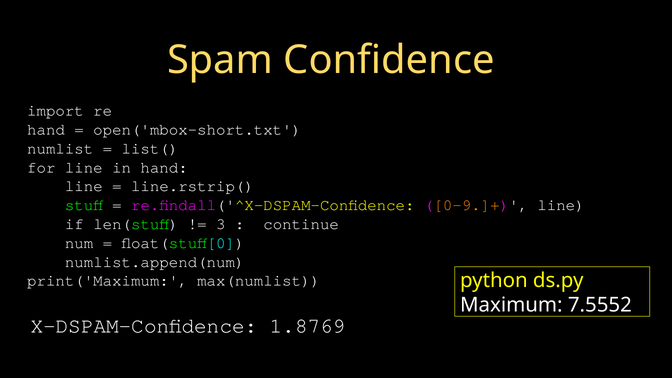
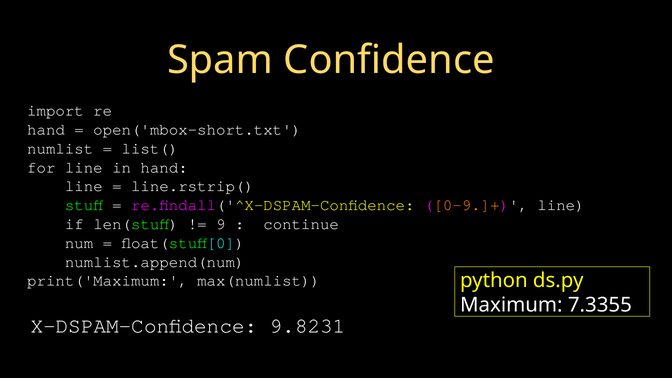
3: 3 -> 9 (221, 224)
7.5552: 7.5552 -> 7.3355 (600, 305)
1.8769: 1.8769 -> 9.8231 (308, 326)
